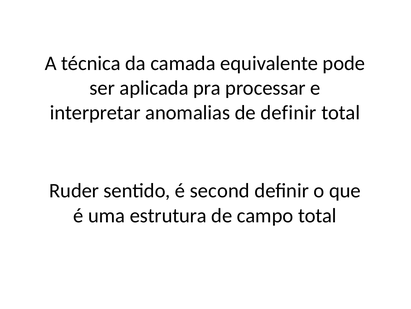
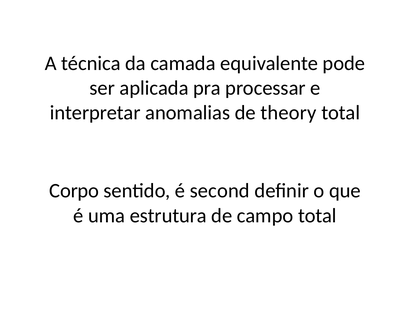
de definir: definir -> theory (288, 112)
Ruder: Ruder -> Corpo (74, 190)
